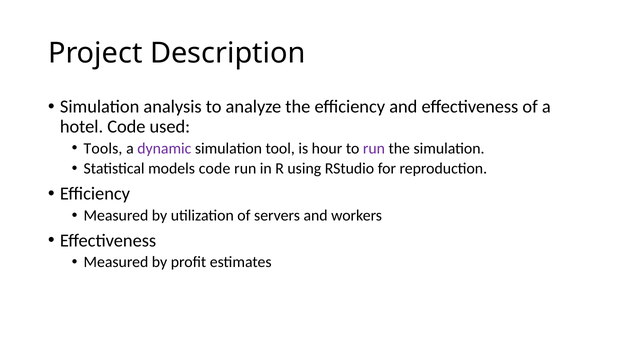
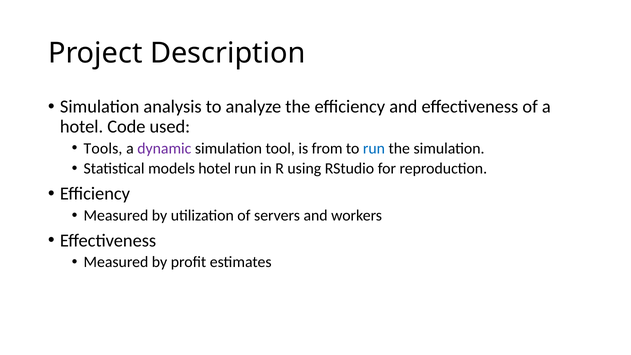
hour: hour -> from (327, 148)
run colour: purple -> blue (374, 148)
models code: code -> hotel (215, 169)
